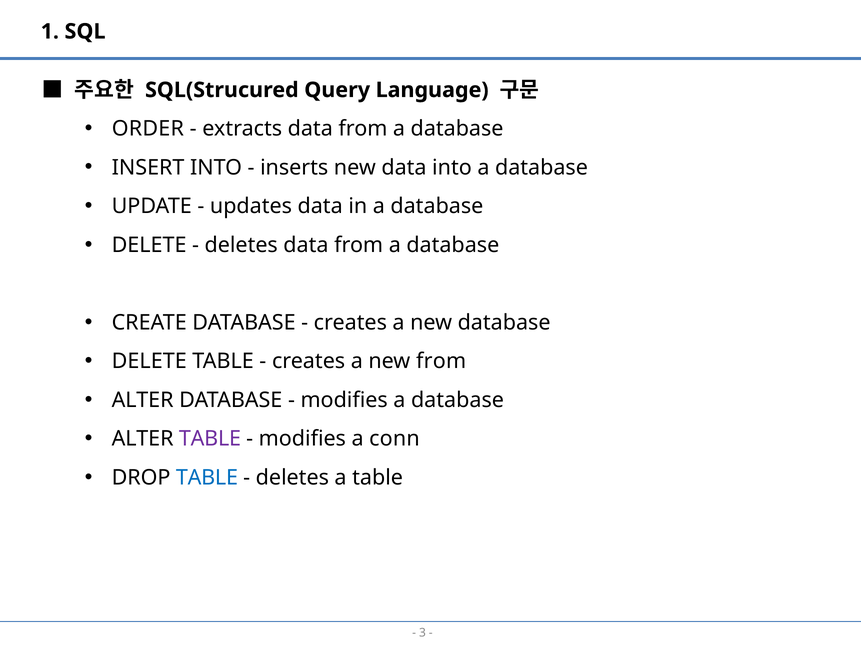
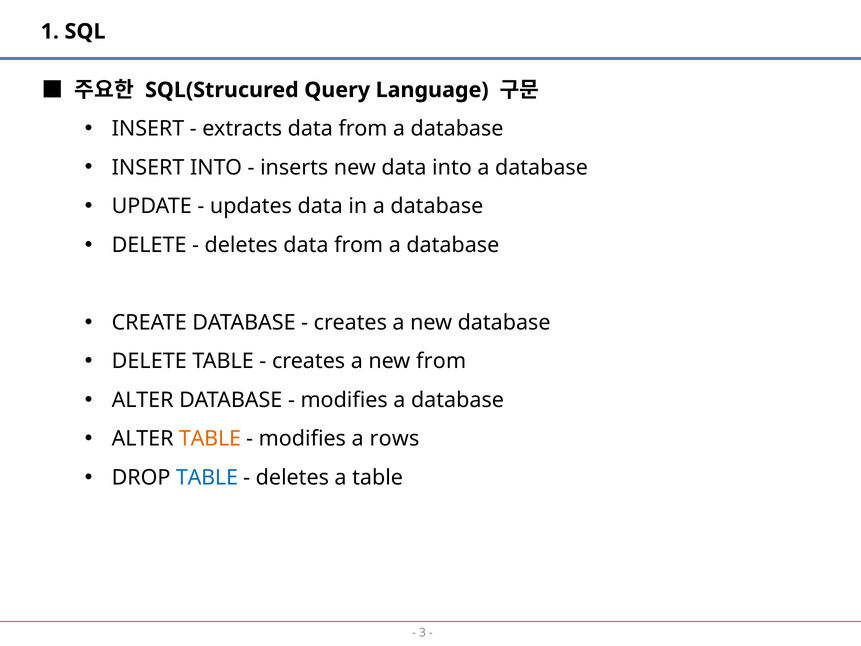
ORDER: ORDER -> INSERT (148, 129)
TABLE colour: purple -> orange (210, 439)
conn: conn -> rows (394, 439)
